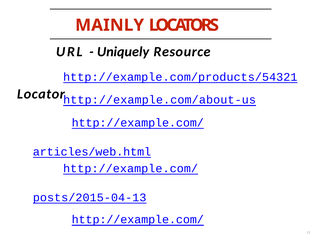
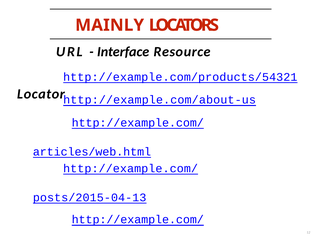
Uniquely: Uniquely -> Interface (123, 52)
